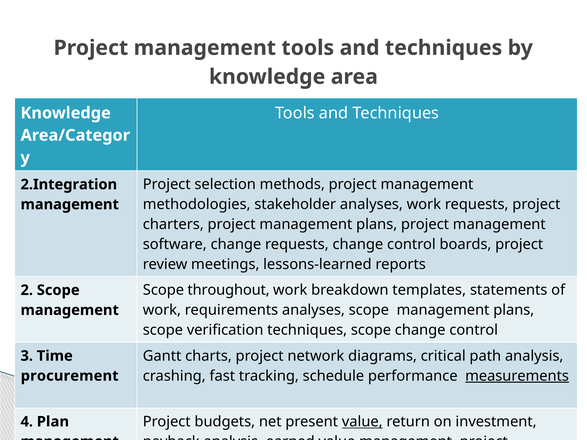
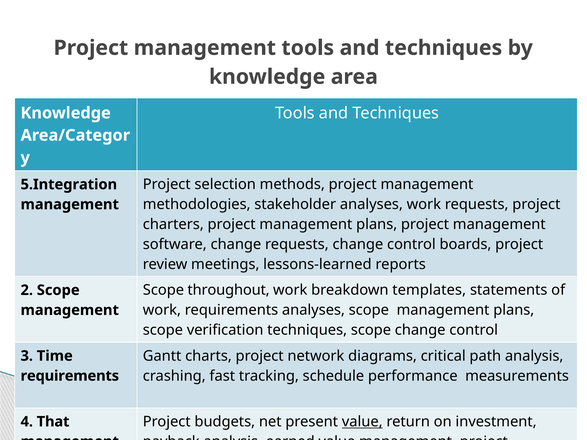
2.Integration: 2.Integration -> 5.Integration (69, 185)
measurements underline: present -> none (517, 376)
procurement: procurement -> requirements (70, 376)
Plan: Plan -> That (53, 422)
